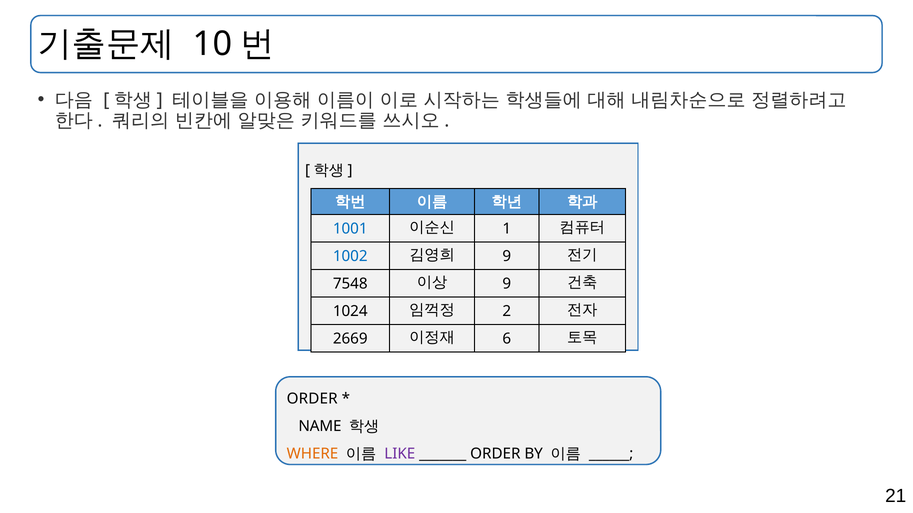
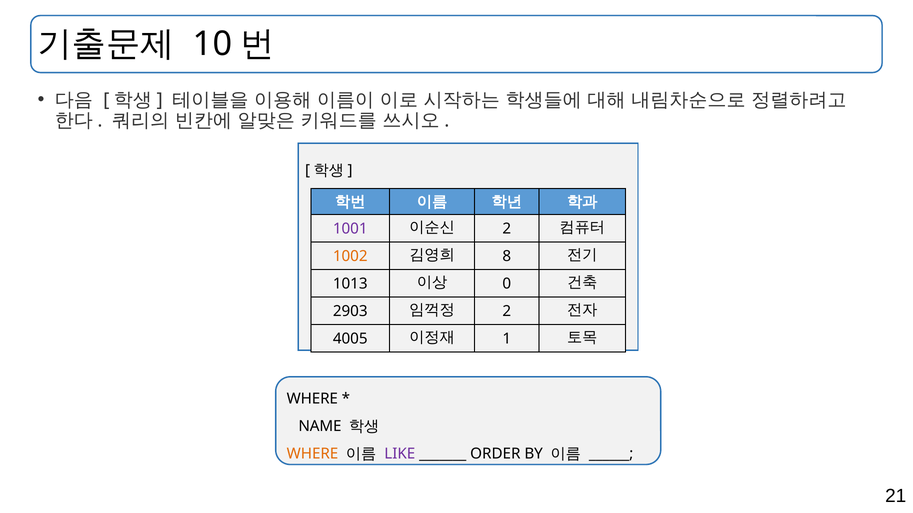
1001 colour: blue -> purple (350, 229)
1: 1 -> 2 (507, 229)
1002 colour: blue -> orange (350, 257)
9: 9 -> 8 (507, 257)
7548: 7548 -> 1013 (350, 284)
9: 9 -> 0 (507, 284)
1024: 1024 -> 2903 (350, 312)
2669: 2669 -> 4005 (350, 339)
6: 6 -> 1 (507, 339)
ORDER: ORDER -> WHERE (312, 399)
